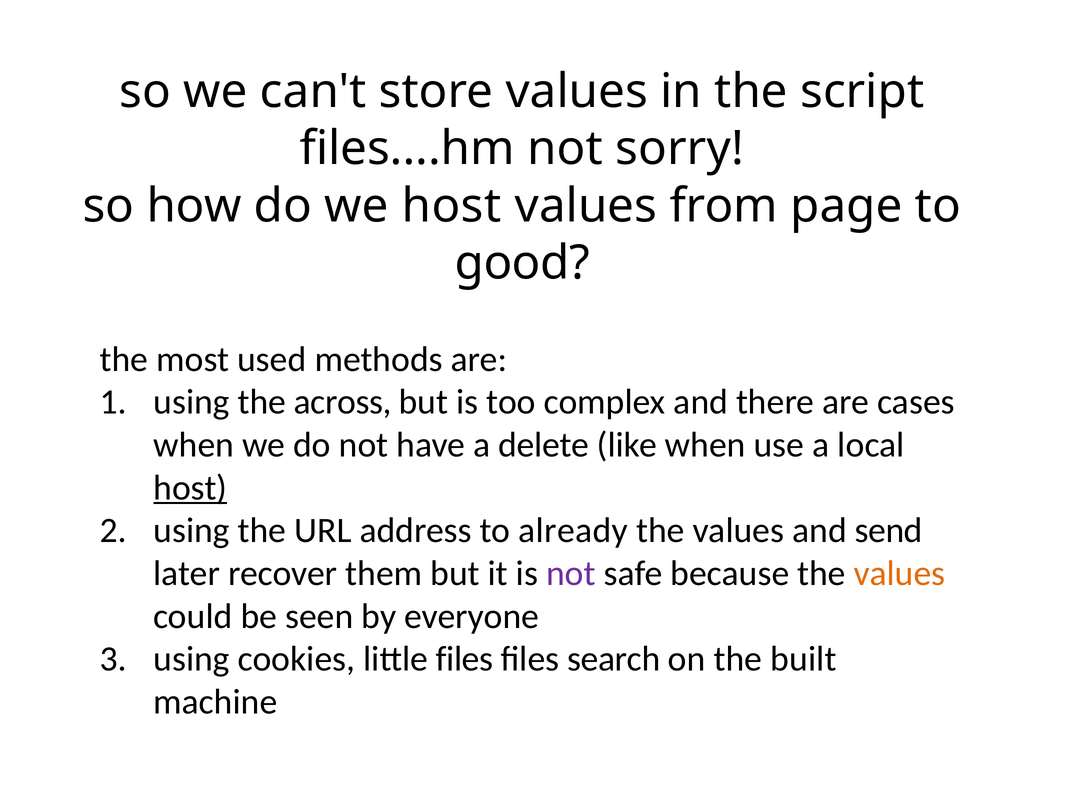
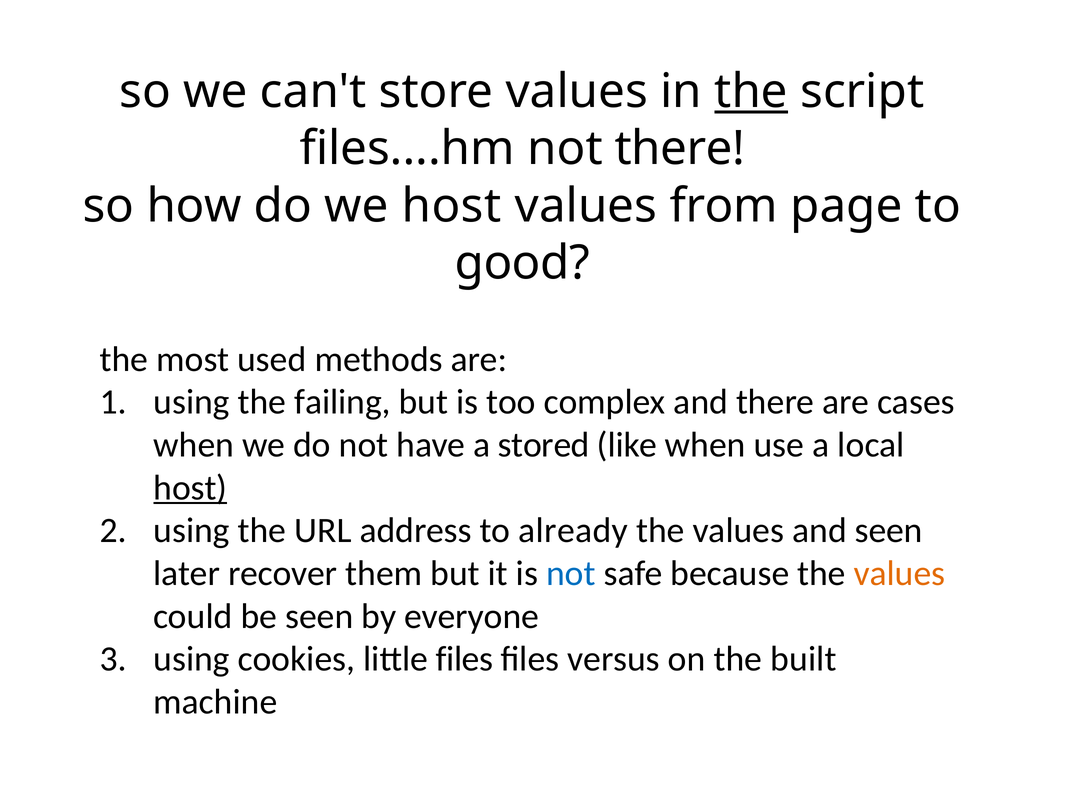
the underline: none -> present (751, 92)
not sorry: sorry -> there (680, 149)
across: across -> failing (342, 402)
delete: delete -> stored (544, 445)
and send: send -> seen (889, 531)
not colour: purple -> blue (571, 574)
search: search -> versus (614, 659)
